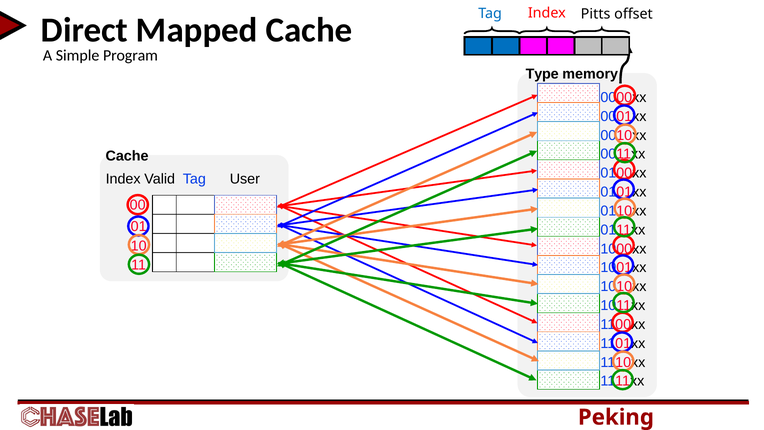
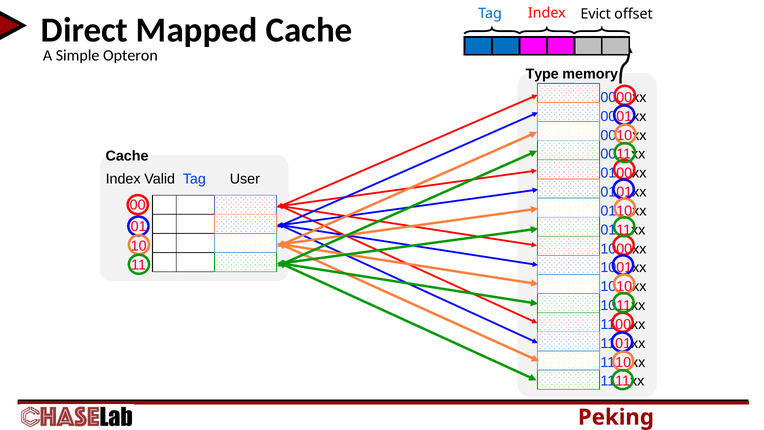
Pitts: Pitts -> Evict (596, 14)
Program: Program -> Opteron (130, 56)
